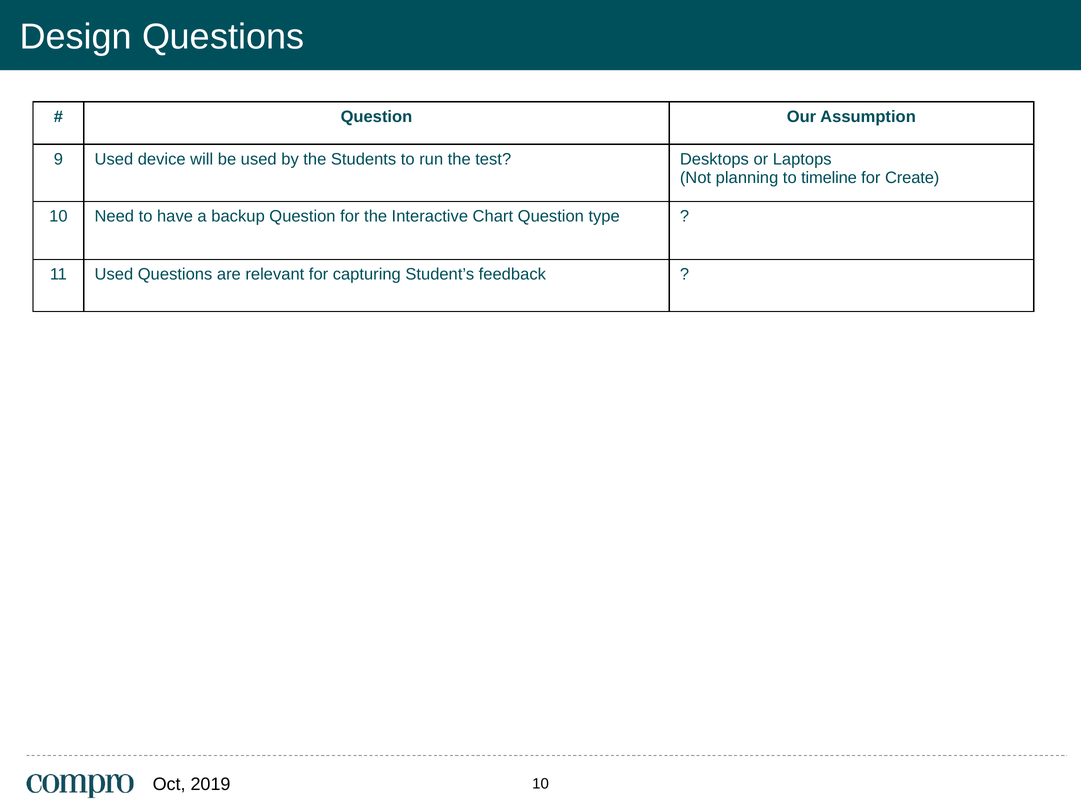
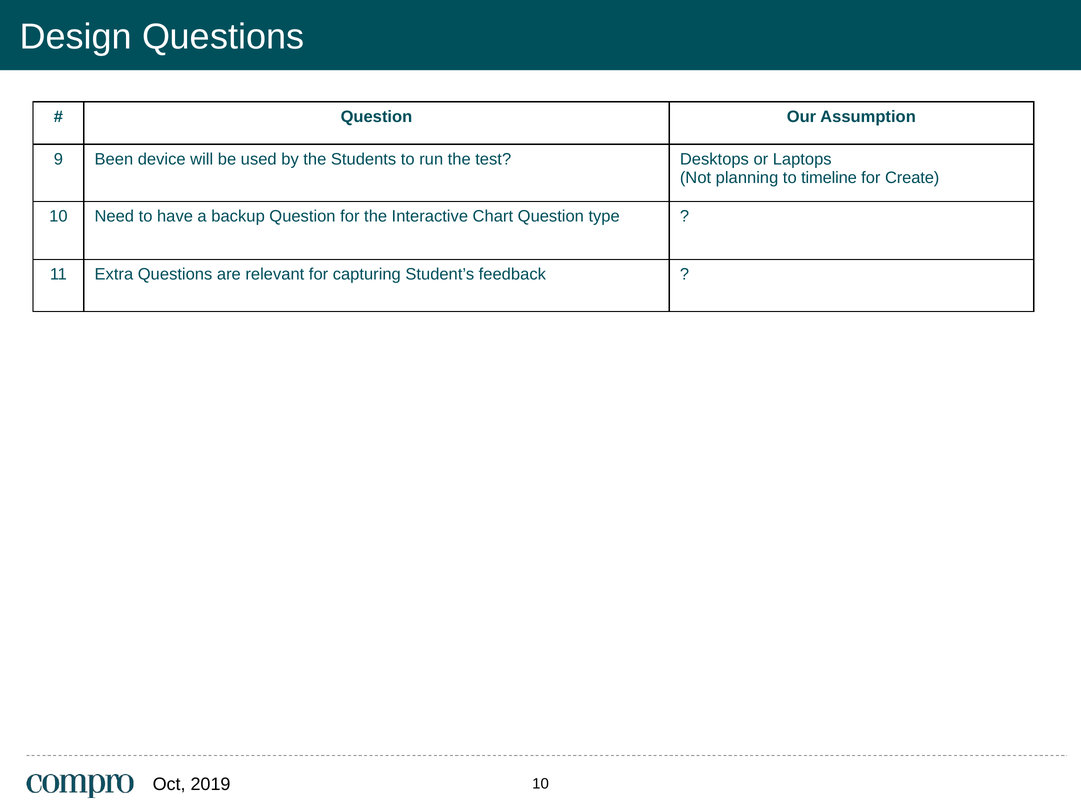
9 Used: Used -> Been (114, 159)
11 Used: Used -> Extra (114, 274)
